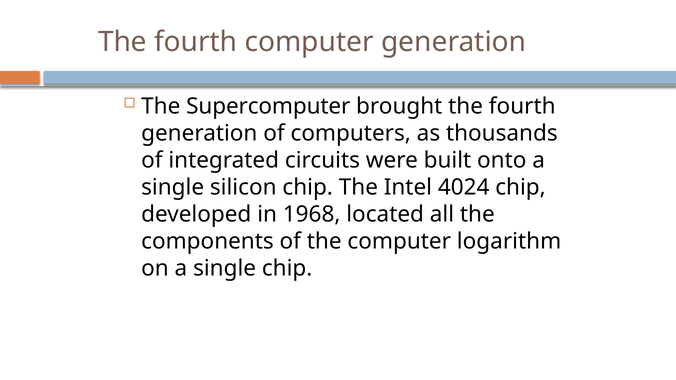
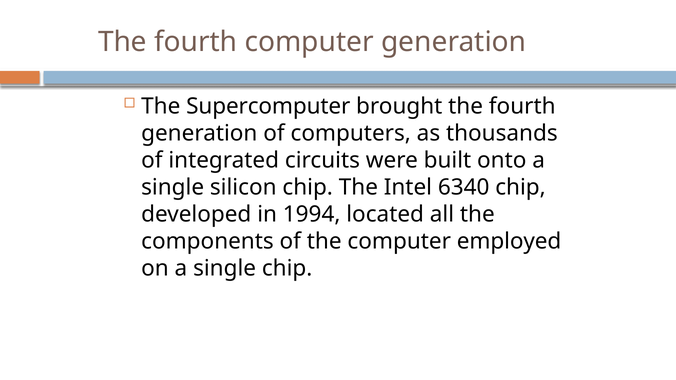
4024: 4024 -> 6340 (464, 187)
1968: 1968 -> 1994 (312, 215)
logarithm: logarithm -> employed (509, 242)
